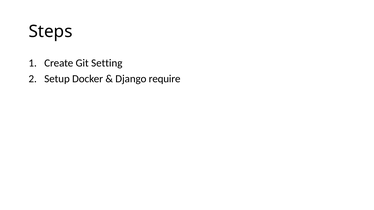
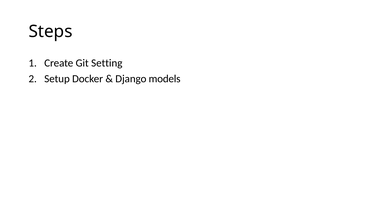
require: require -> models (165, 79)
